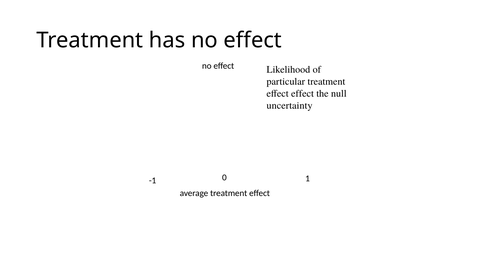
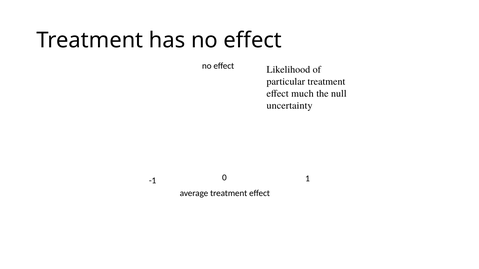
effect effect: effect -> much (302, 94)
